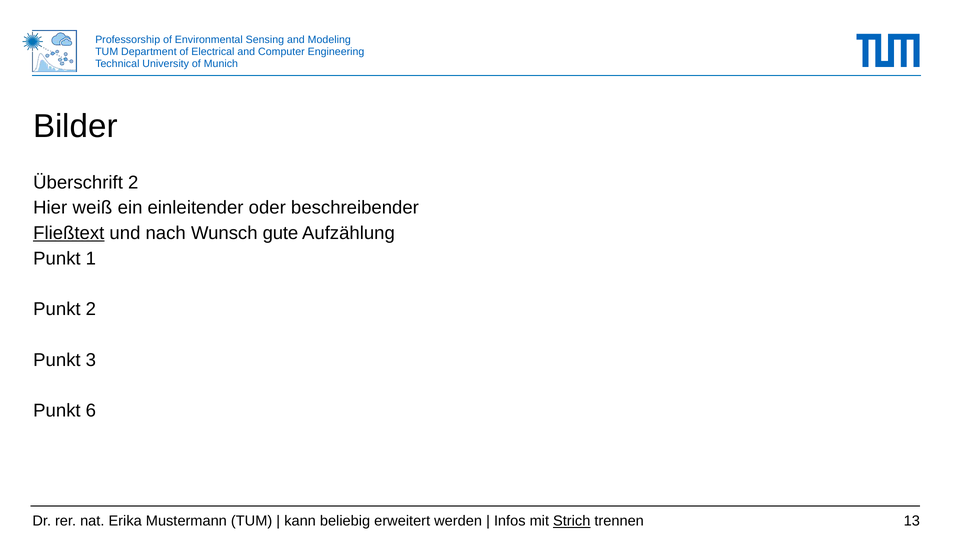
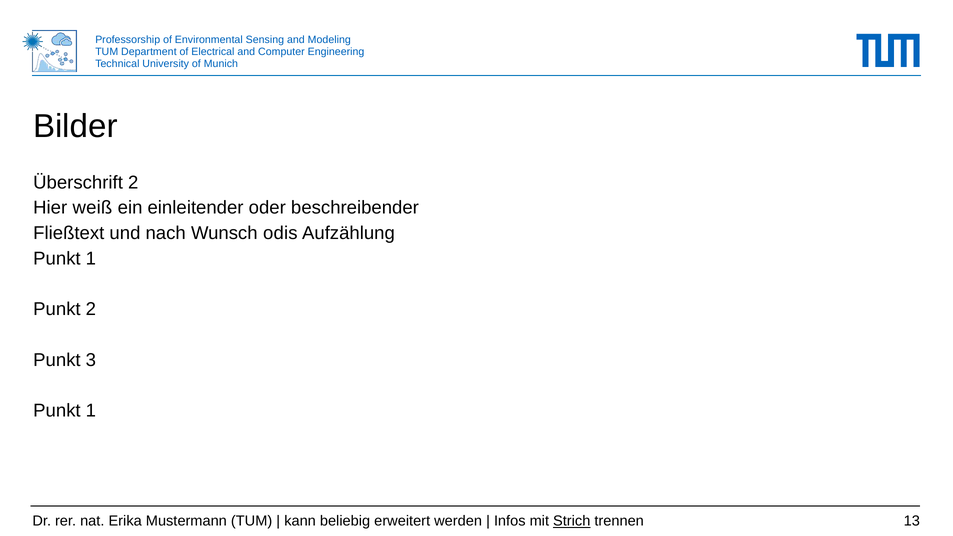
Fließtext underline: present -> none (69, 233)
gute: gute -> odis (280, 233)
6: 6 -> 1 (91, 411)
